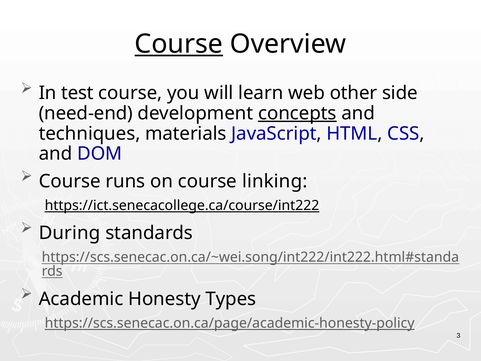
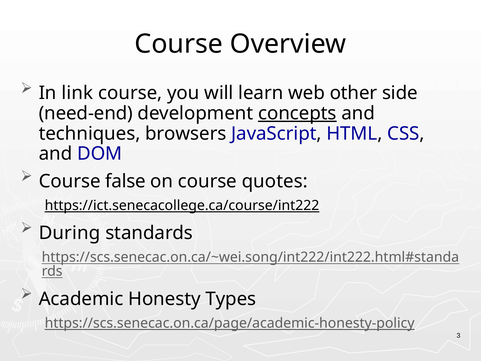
Course underline: present -> none (179, 44)
test: test -> link (77, 93)
materials: materials -> browsers (186, 133)
runs: runs -> false (125, 181)
linking: linking -> quotes (275, 181)
